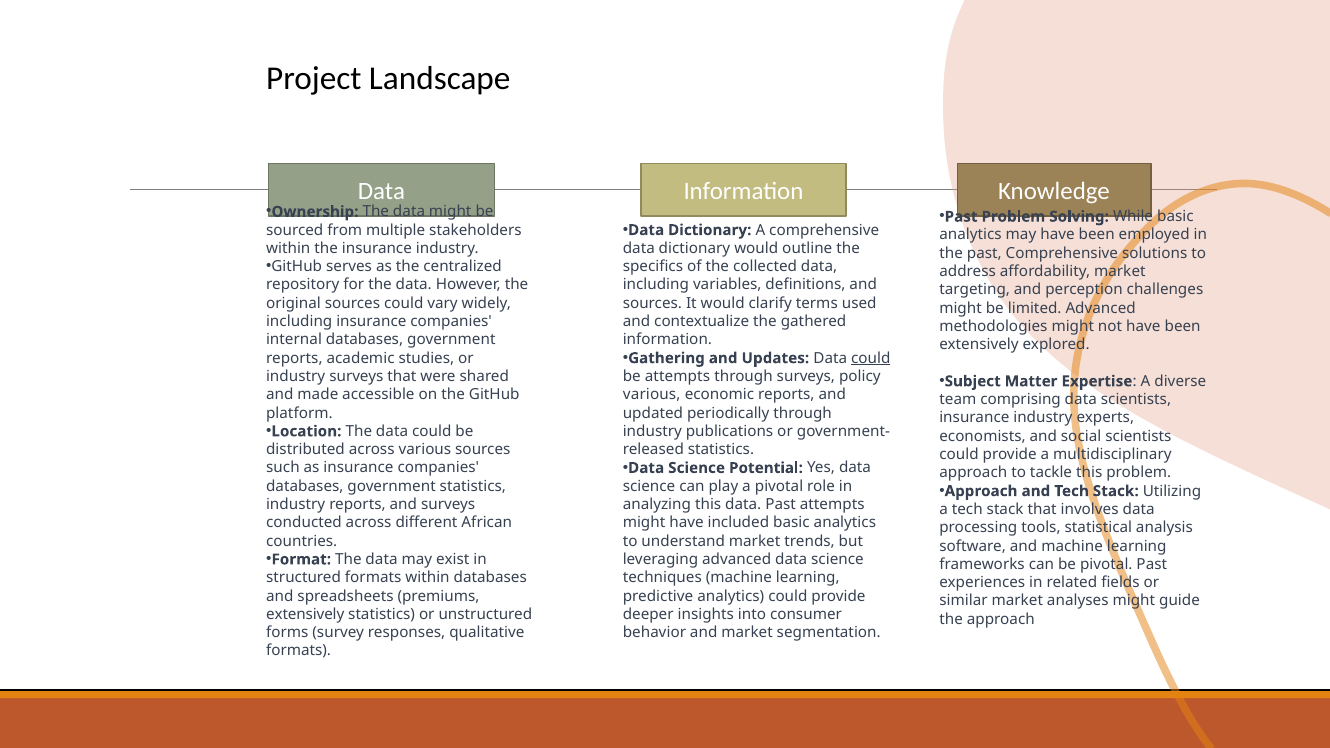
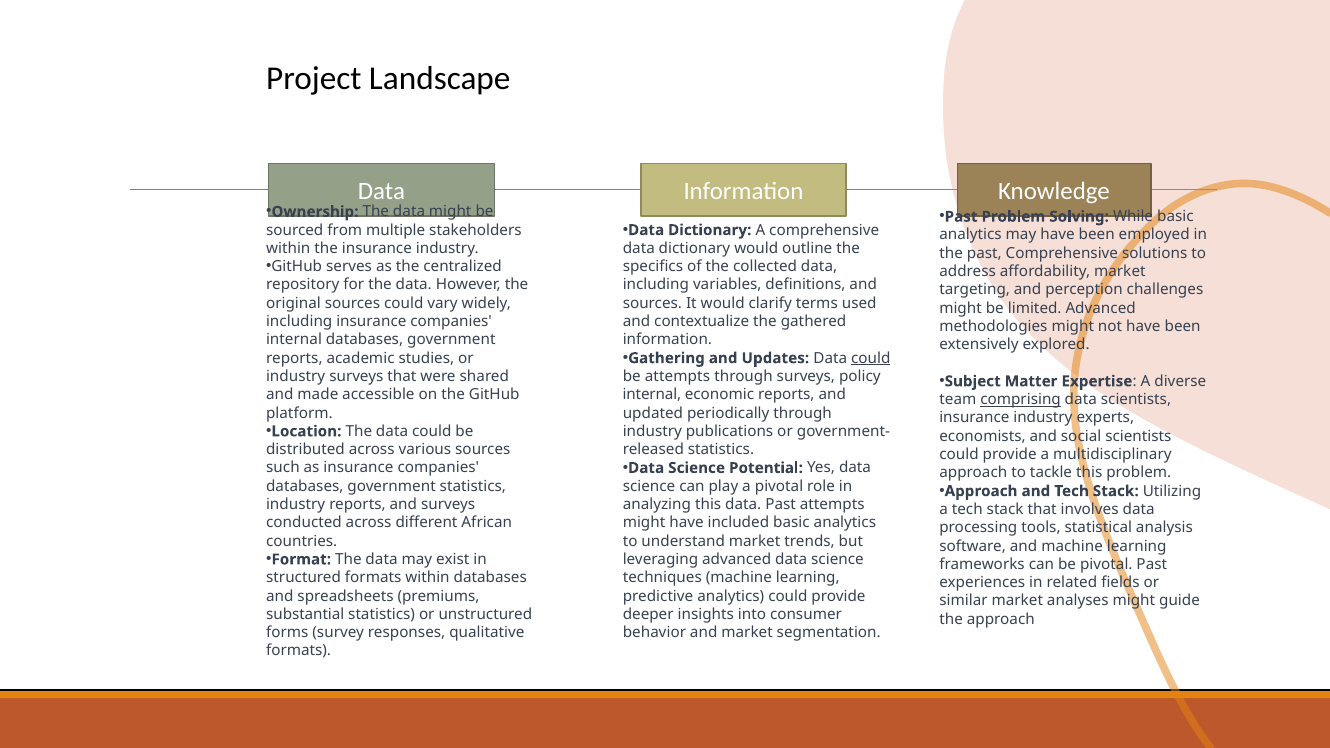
various: various -> internal (652, 395)
comprising underline: none -> present (1021, 400)
extensively: extensively -> substantial (305, 614)
